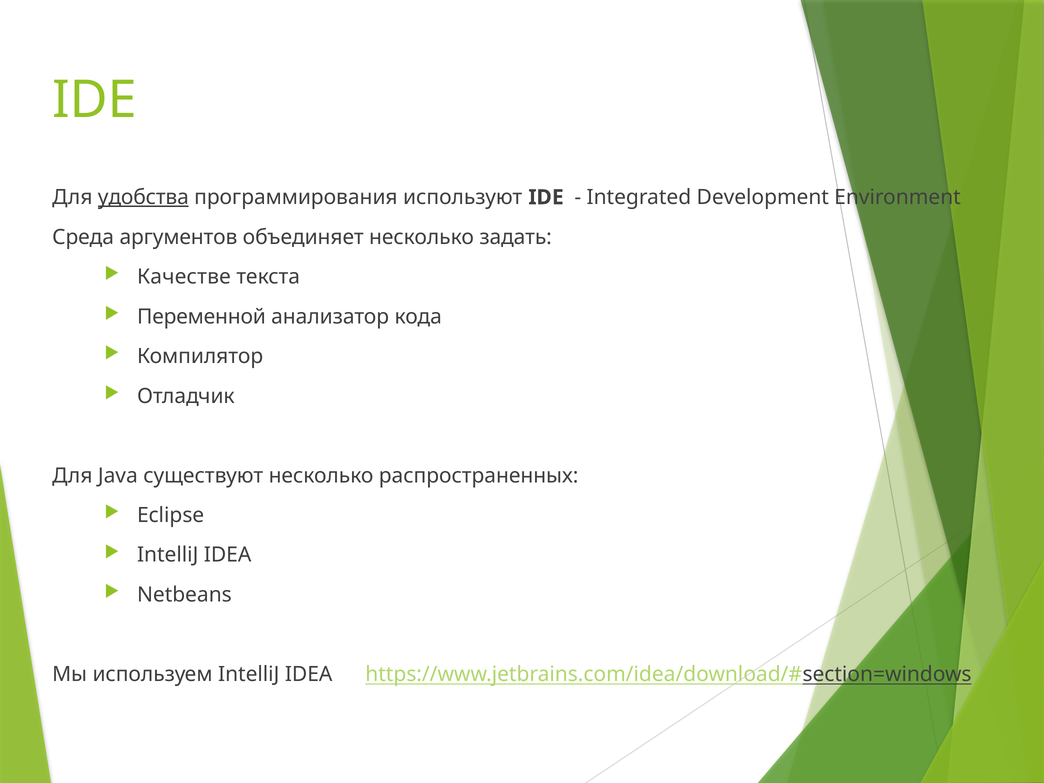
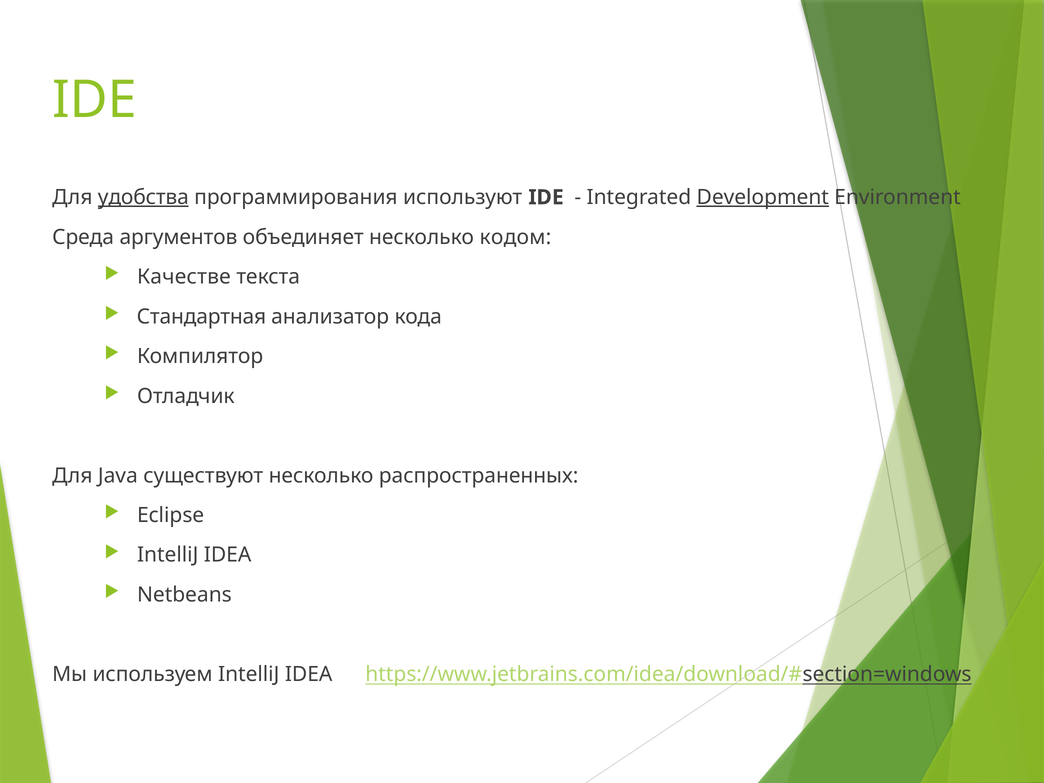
Development underline: none -> present (763, 197)
задать: задать -> кодом (515, 237)
Переменной: Переменной -> Стандартная (201, 317)
